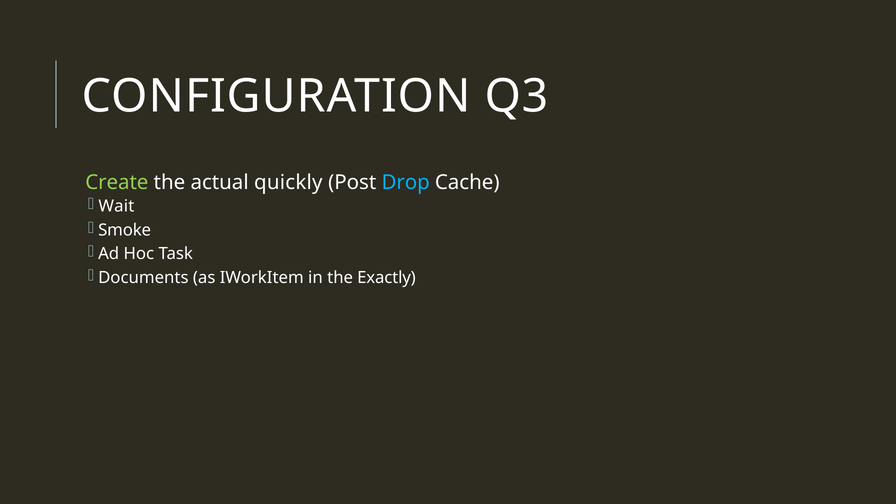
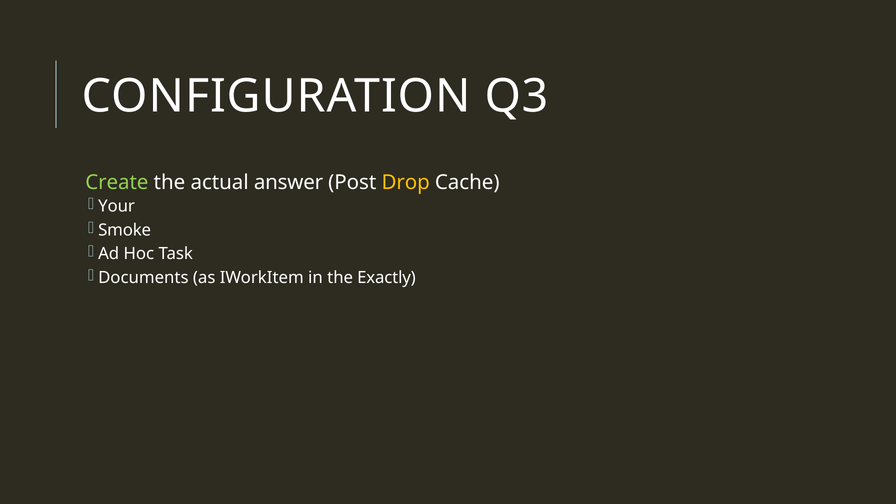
quickly: quickly -> answer (289, 182)
Drop colour: light blue -> yellow (406, 182)
Wait: Wait -> Your (117, 206)
